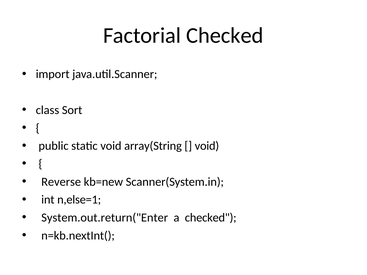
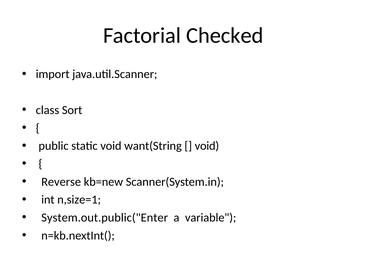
array(String: array(String -> want(String (153, 146)
n,else=1: n,else=1 -> n,size=1 (79, 200)
System.out.return("Enter: System.out.return("Enter -> System.out.public("Enter (105, 218)
a checked: checked -> variable (211, 218)
